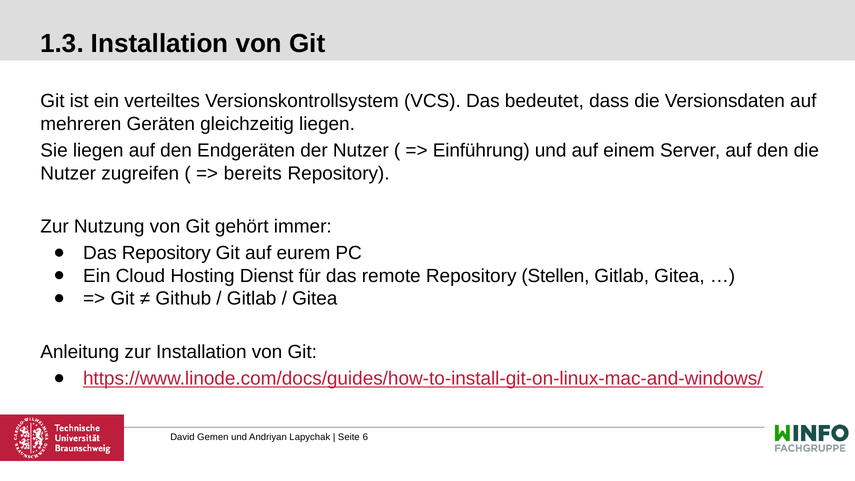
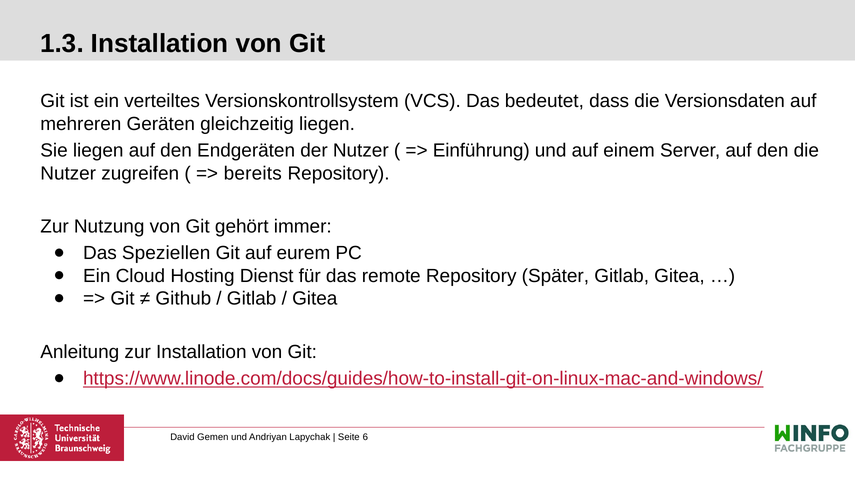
Das Repository: Repository -> Speziellen (166, 253)
Stellen: Stellen -> Später (555, 276)
